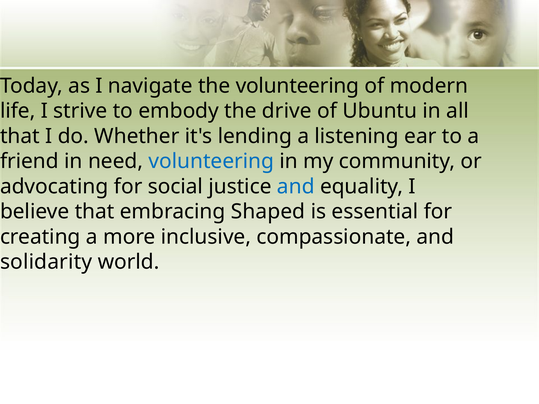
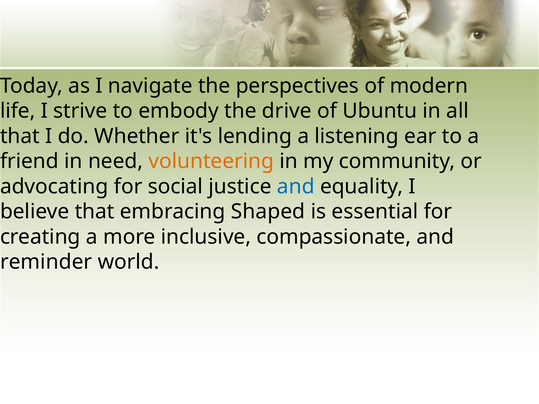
the volunteering: volunteering -> perspectives (297, 86)
volunteering colour: blue -> orange (211, 161)
solidarity: solidarity -> reminder (46, 262)
